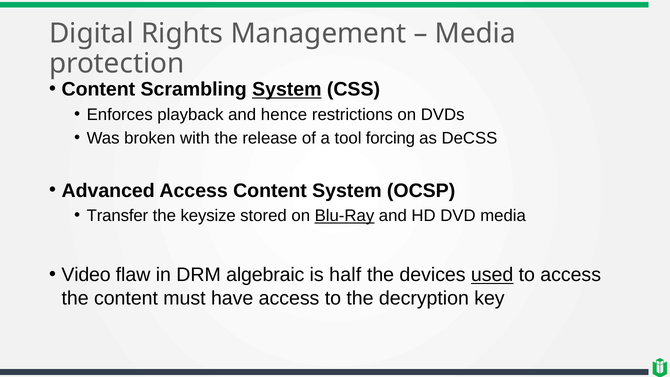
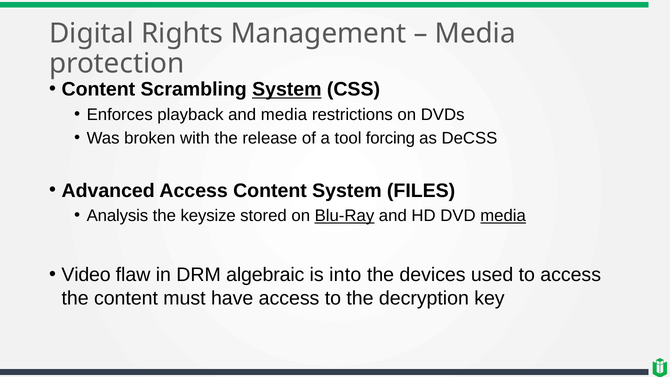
and hence: hence -> media (284, 114)
OCSP: OCSP -> FILES (421, 191)
Transfer: Transfer -> Analysis (117, 216)
media underline: none -> present (503, 216)
half: half -> into (345, 275)
used underline: present -> none (492, 275)
